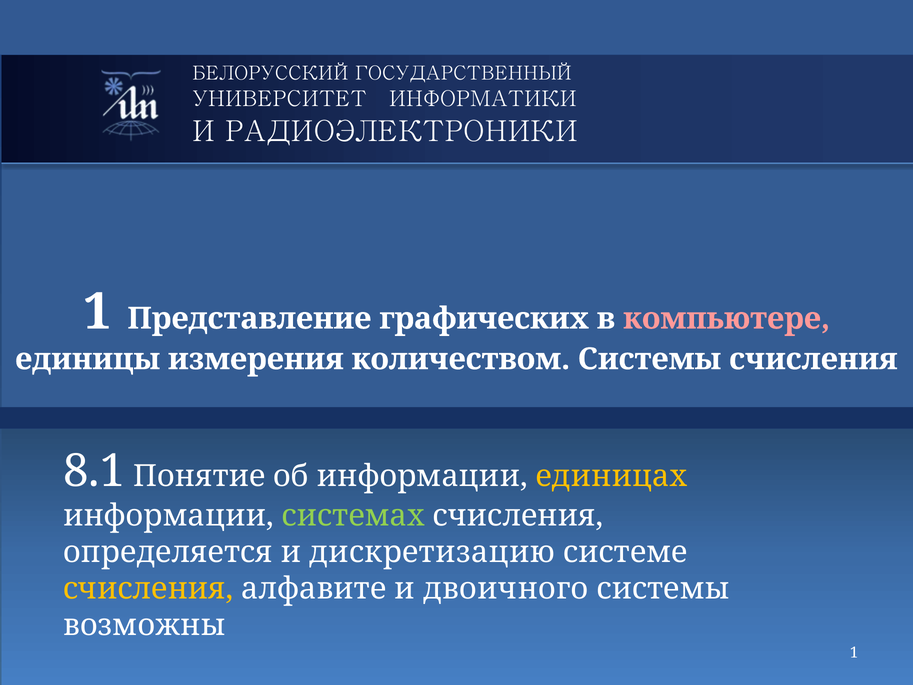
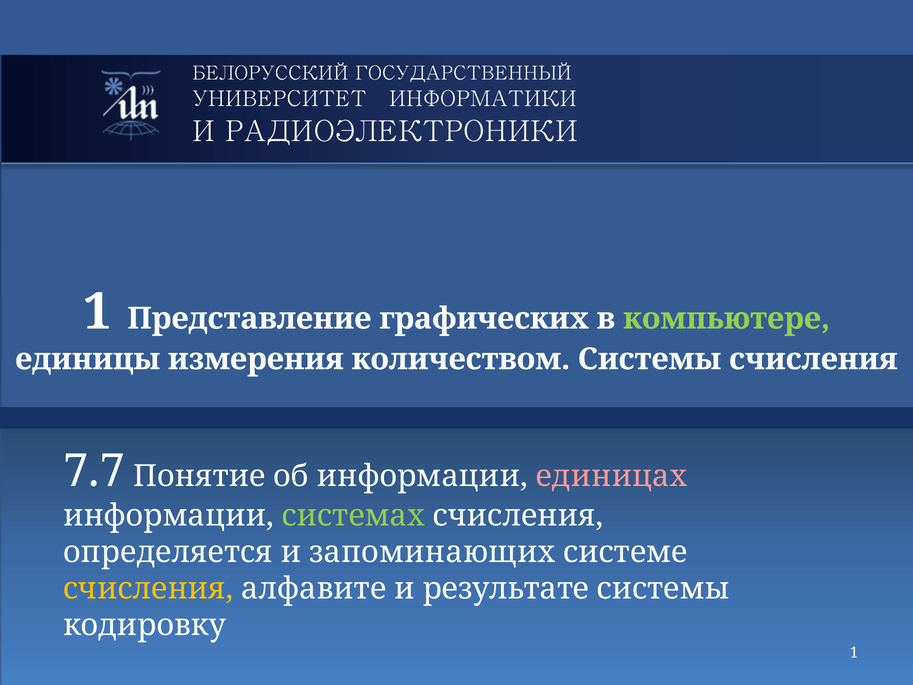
компьютере colour: pink -> light green (727, 318)
8.1: 8.1 -> 7.7 (94, 471)
единицах colour: yellow -> pink (611, 476)
дискретизацию: дискретизацию -> запоминающих (432, 552)
двоичного: двоичного -> результате (506, 589)
возможны: возможны -> кодировку (144, 625)
